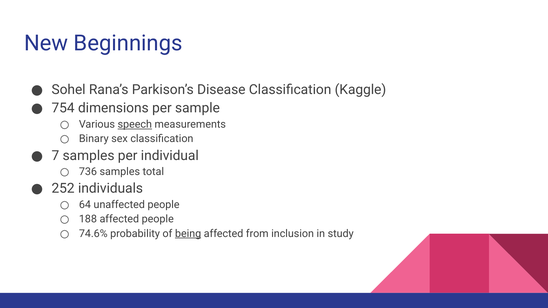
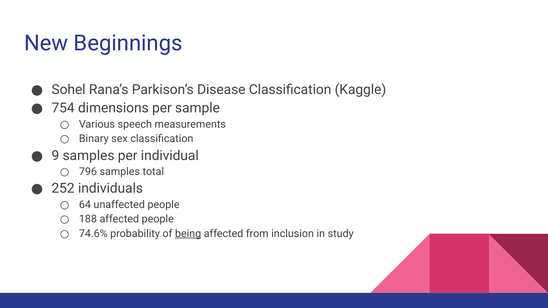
speech underline: present -> none (135, 124)
7: 7 -> 9 (55, 156)
736: 736 -> 796 (88, 172)
